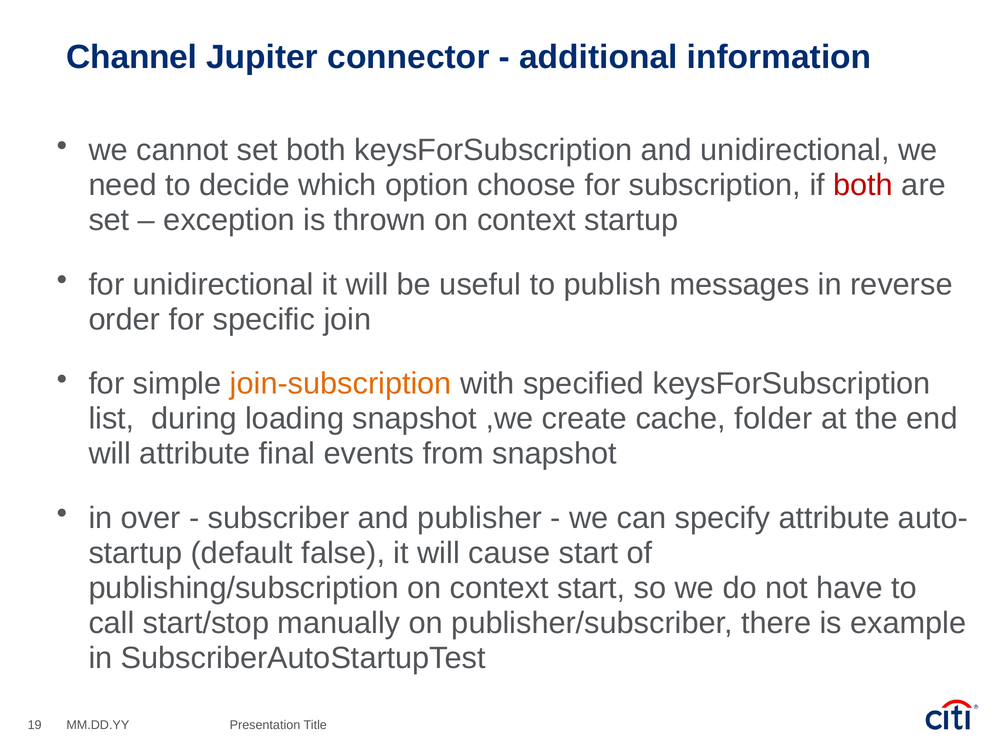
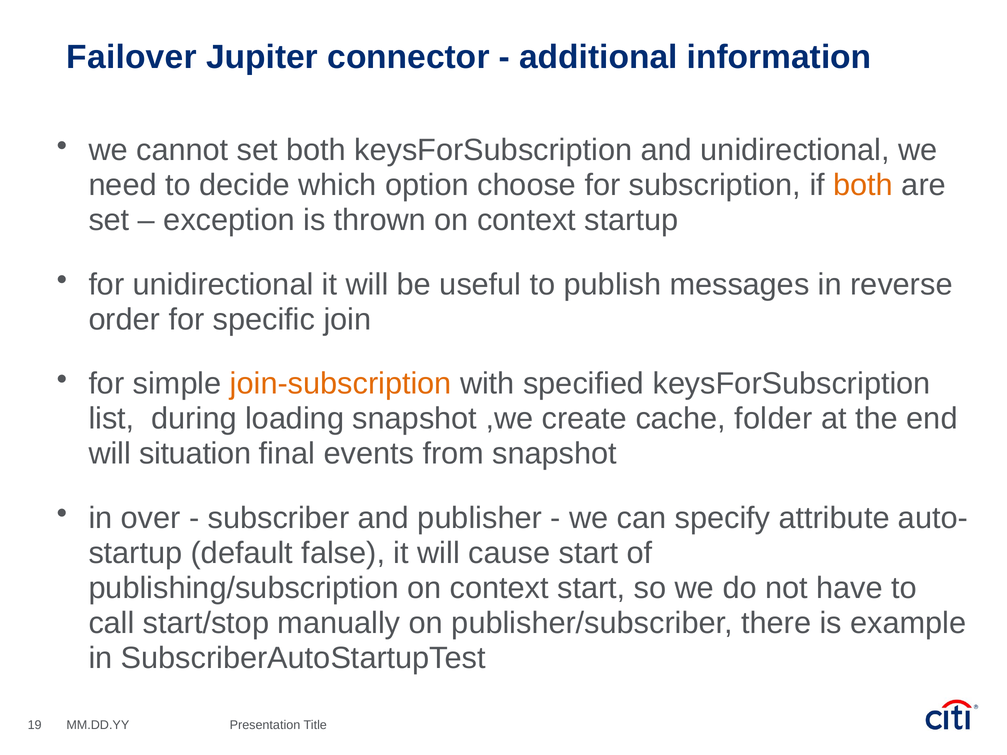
Channel: Channel -> Failover (132, 57)
both colour: red -> orange (863, 185)
will attribute: attribute -> situation (195, 454)
